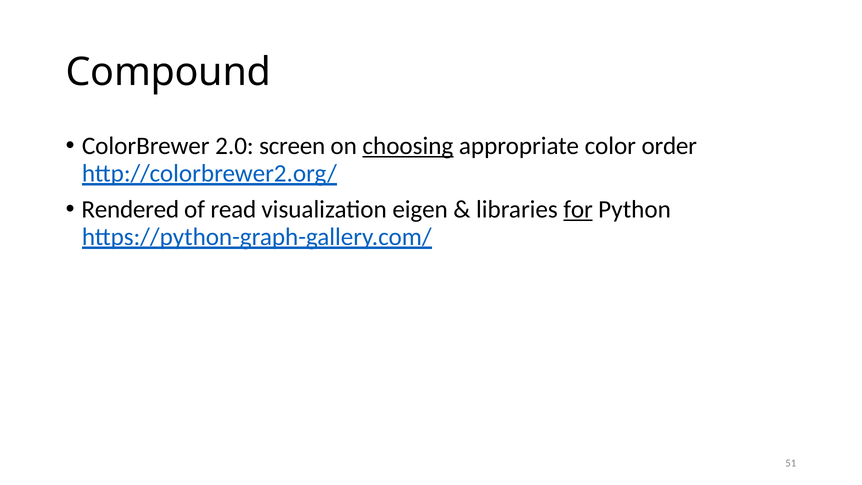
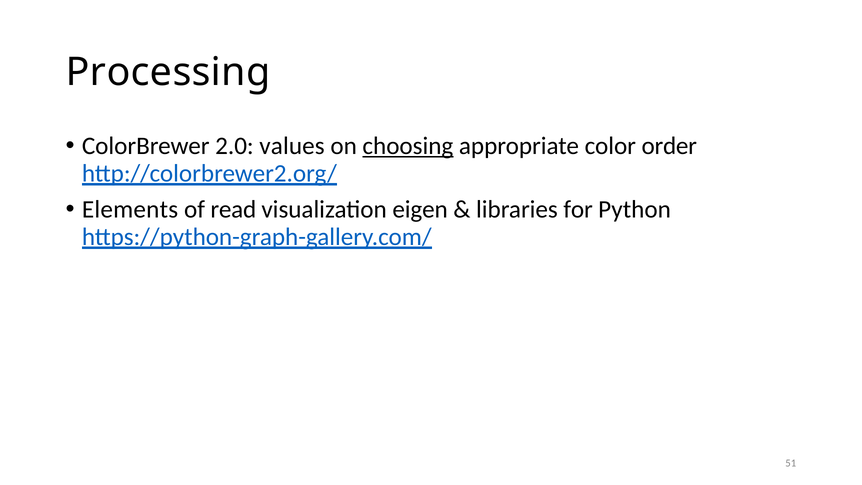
Compound: Compound -> Processing (168, 72)
screen: screen -> values (292, 146)
Rendered: Rendered -> Elements (130, 210)
for underline: present -> none (578, 210)
